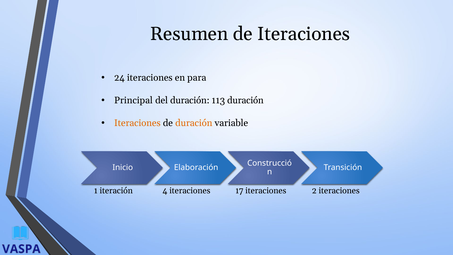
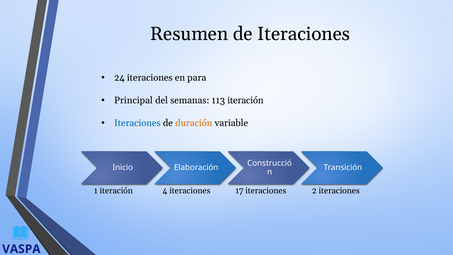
del duración: duración -> semanas (190, 100)
113 duración: duración -> iteración (245, 100)
Iteraciones colour: orange -> blue (137, 123)
